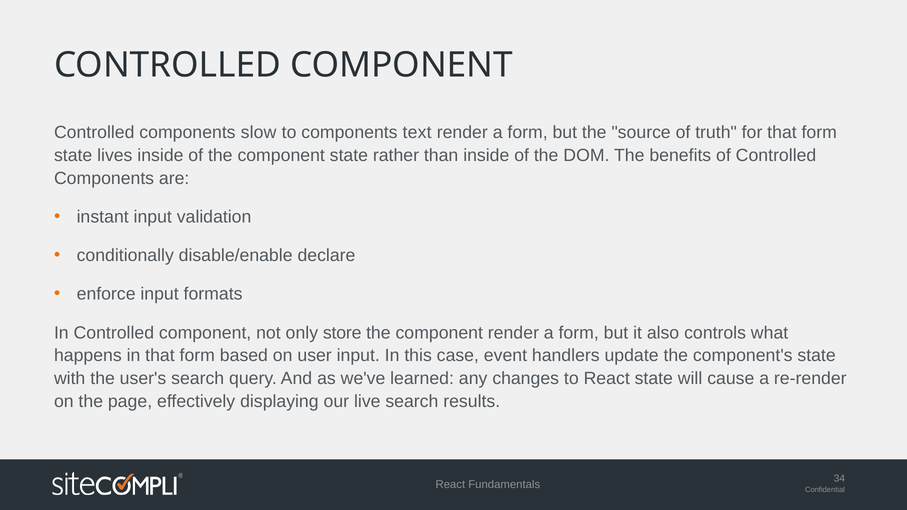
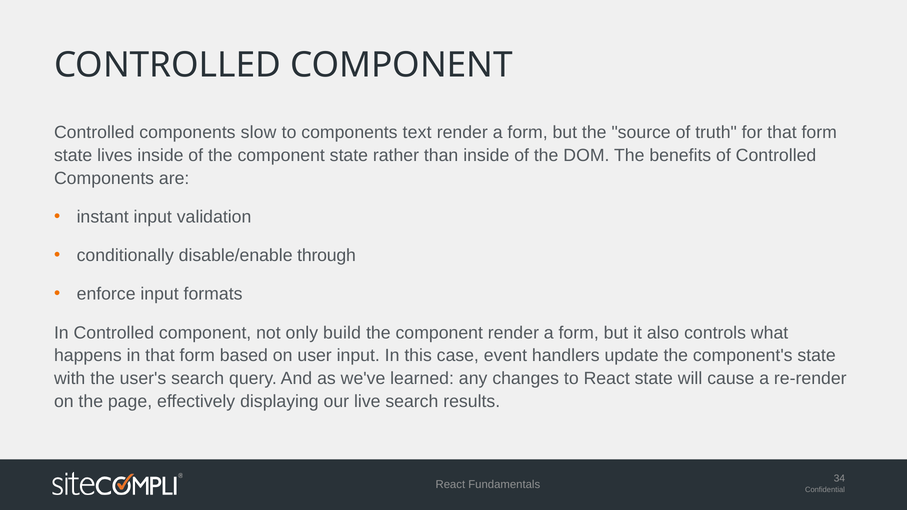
declare: declare -> through (327, 256)
store: store -> build (342, 333)
